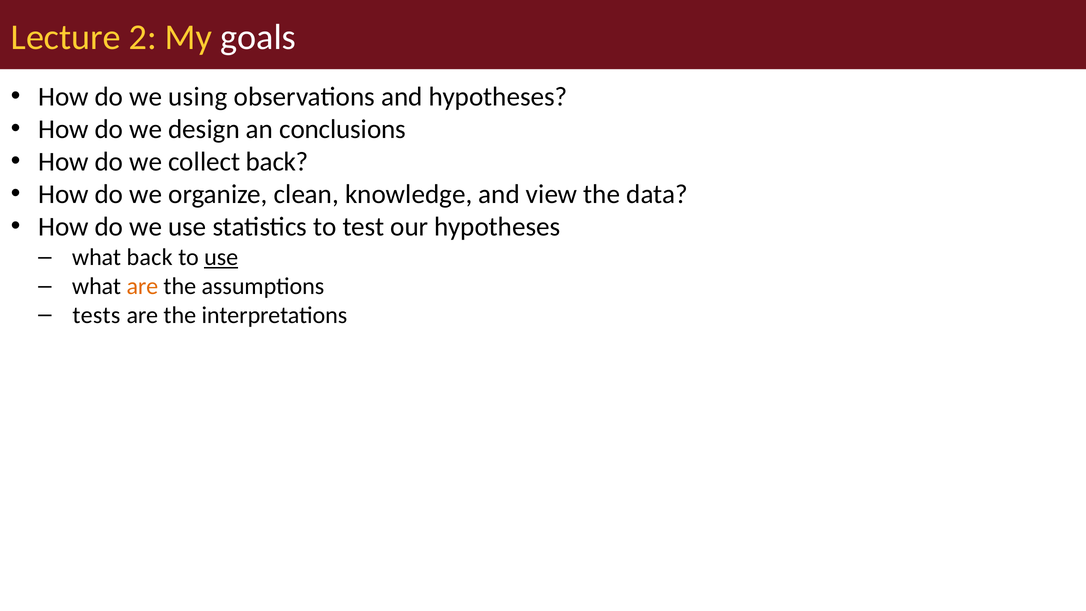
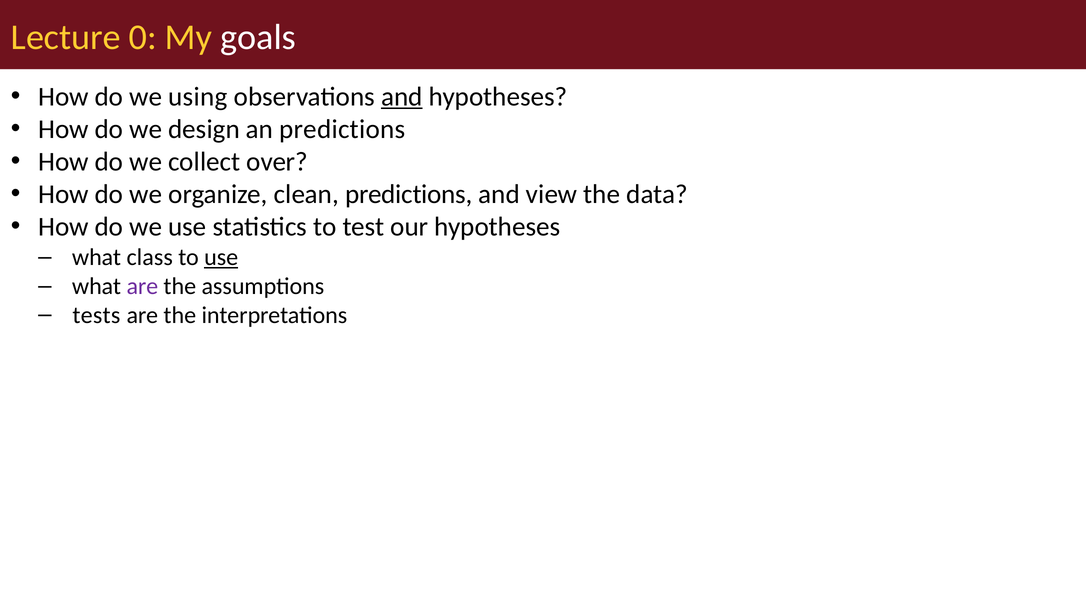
2: 2 -> 0 (143, 37)
and underline: none -> present (402, 97)
an conclusions: conclusions -> predictions (342, 129)
collect back: back -> over (277, 162)
clean knowledge: knowledge -> predictions (409, 194)
what back: back -> class (150, 257)
are colour: orange -> purple (142, 286)
